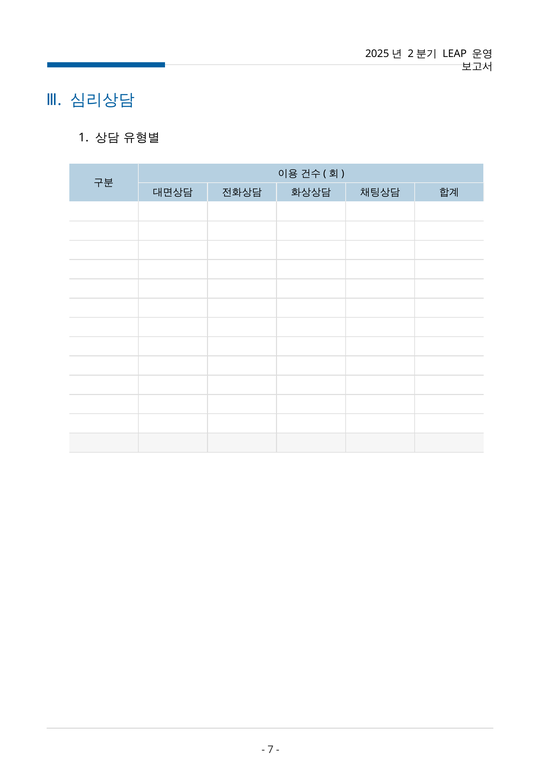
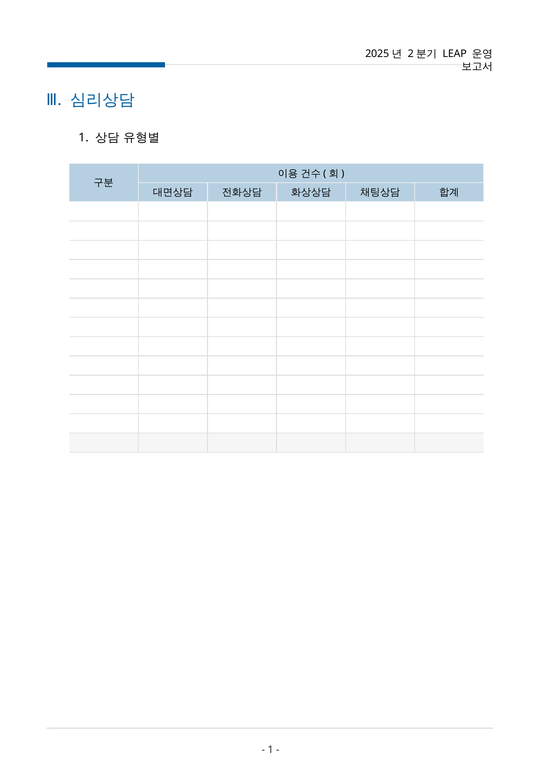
7: 7 -> 1 (271, 750)
